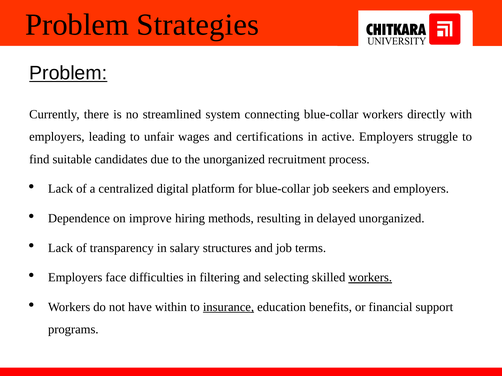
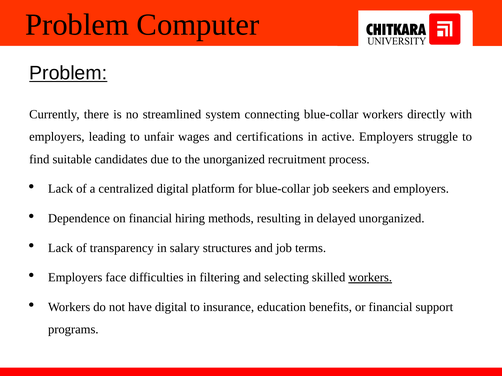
Strategies: Strategies -> Computer (198, 25)
on improve: improve -> financial (150, 219)
have within: within -> digital (171, 307)
insurance underline: present -> none (229, 307)
